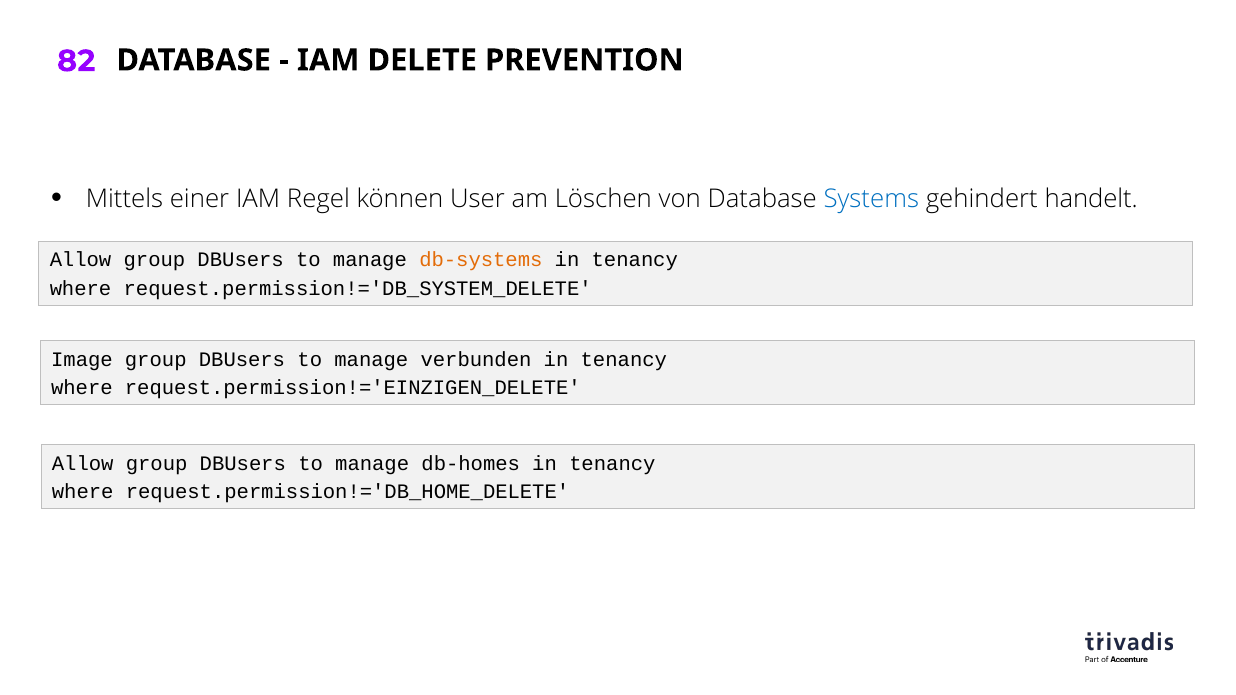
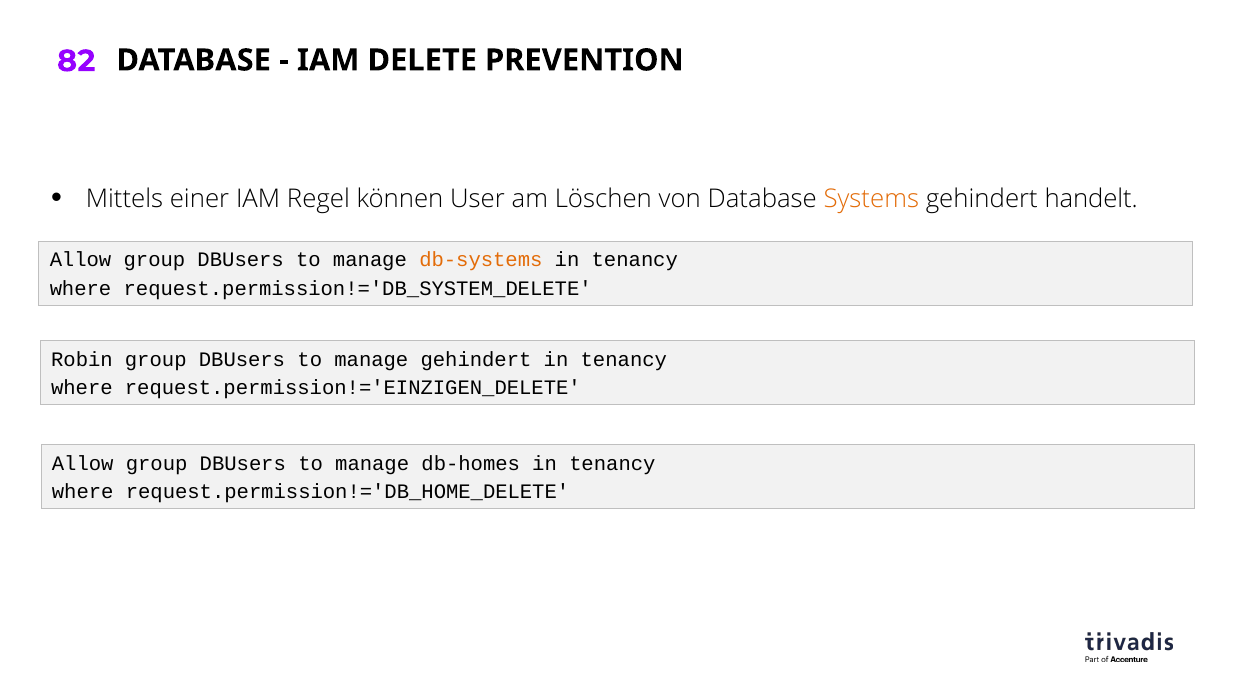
Systems colour: blue -> orange (871, 199)
Image: Image -> Robin (82, 359)
manage verbunden: verbunden -> gehindert (476, 359)
